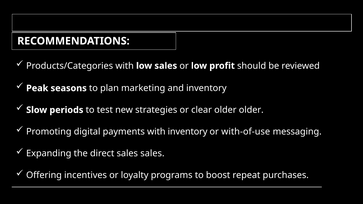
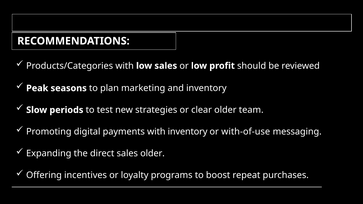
older older: older -> team (251, 110)
sales sales: sales -> older (152, 154)
